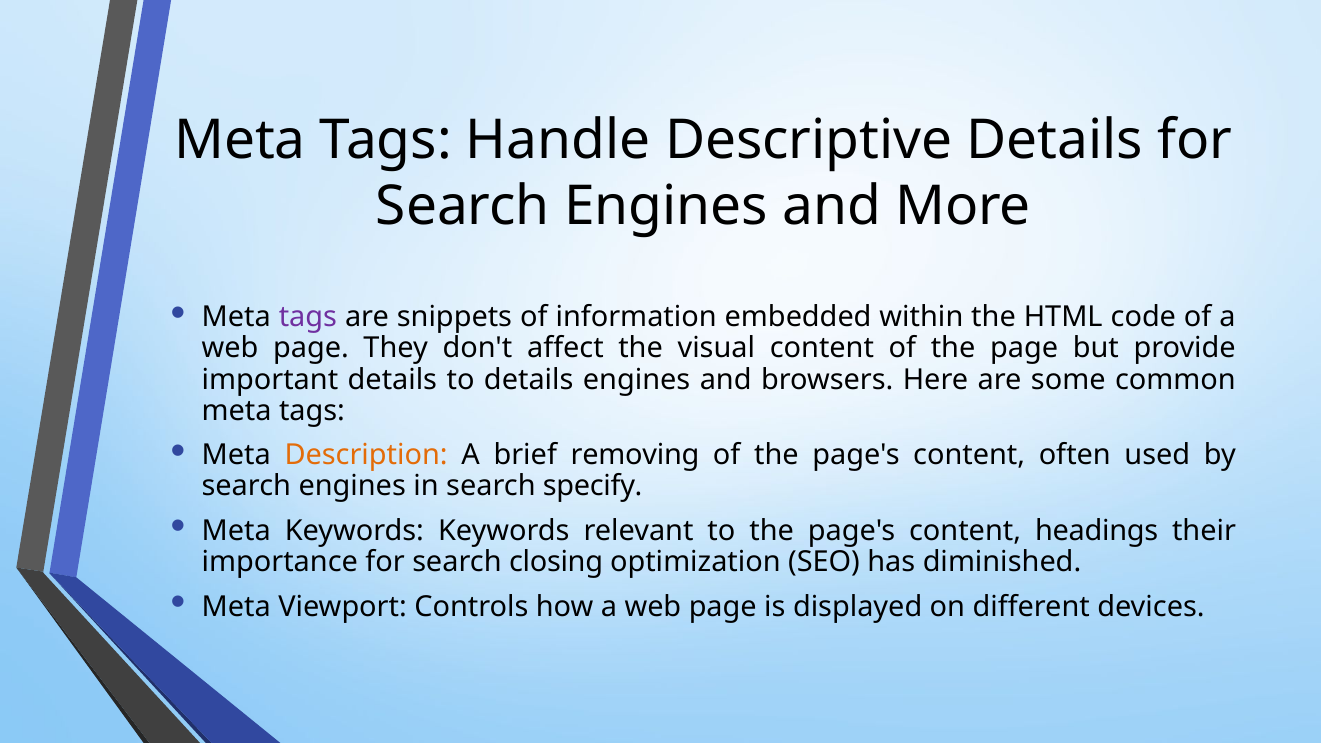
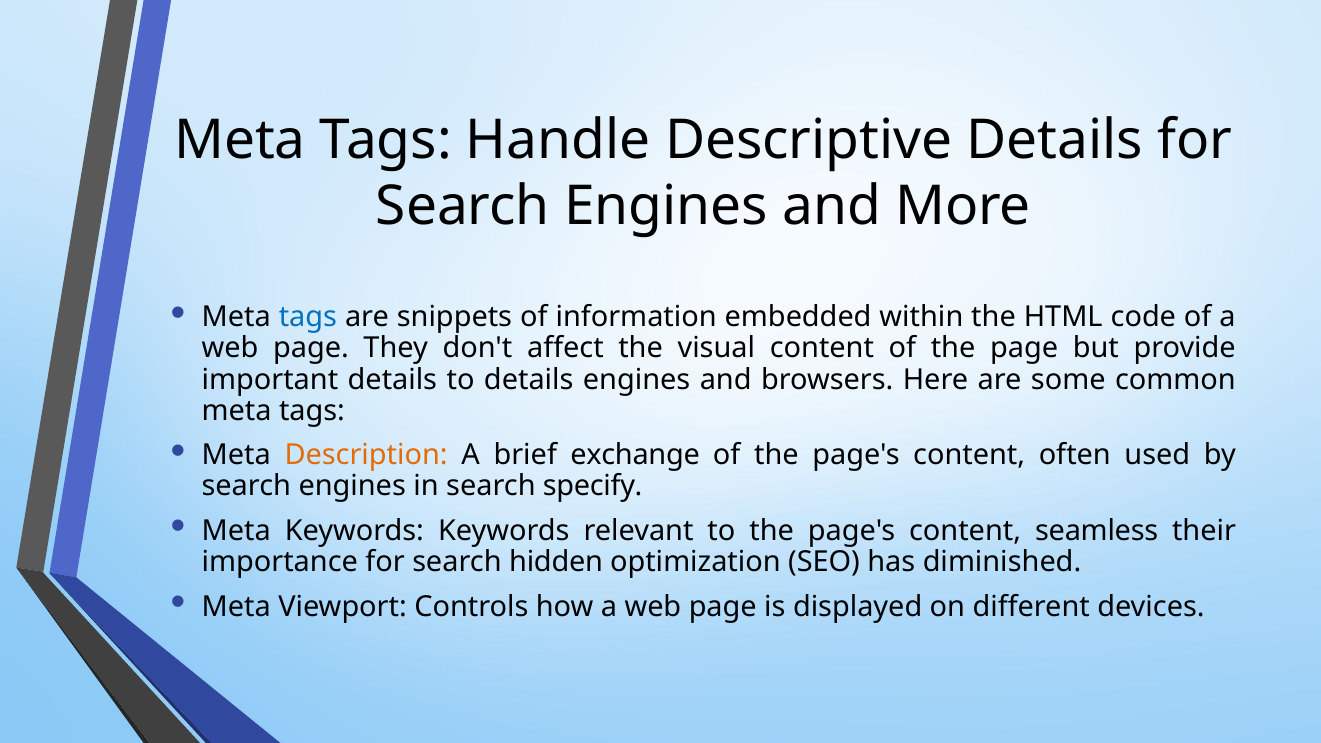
tags colour: purple -> blue (308, 317)
removing: removing -> exchange (635, 455)
headings: headings -> seamless (1097, 531)
closing: closing -> hidden (556, 562)
